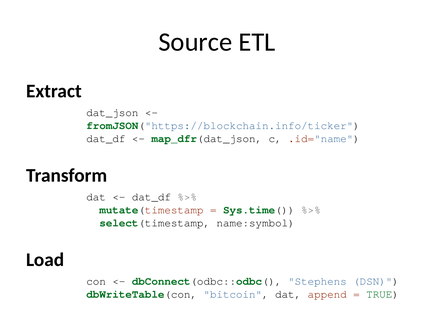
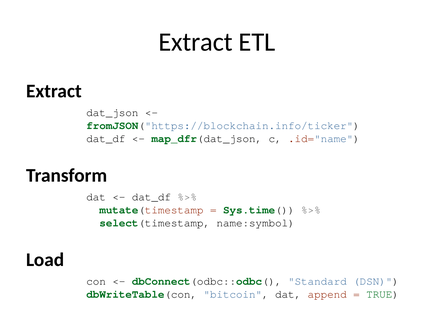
Source: Source -> Extract (196, 42)
Stephens: Stephens -> Standard (317, 281)
